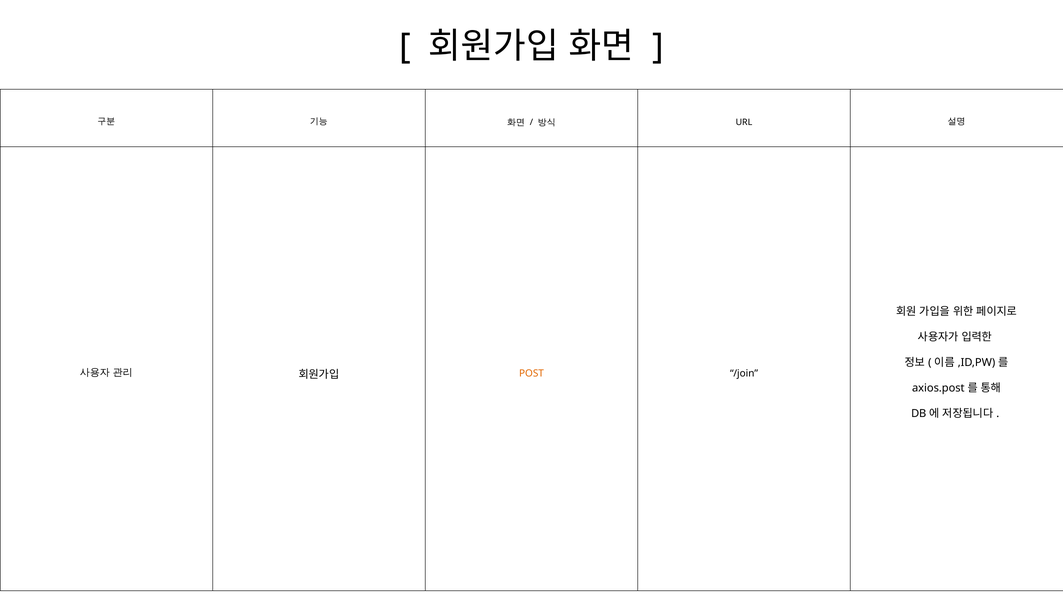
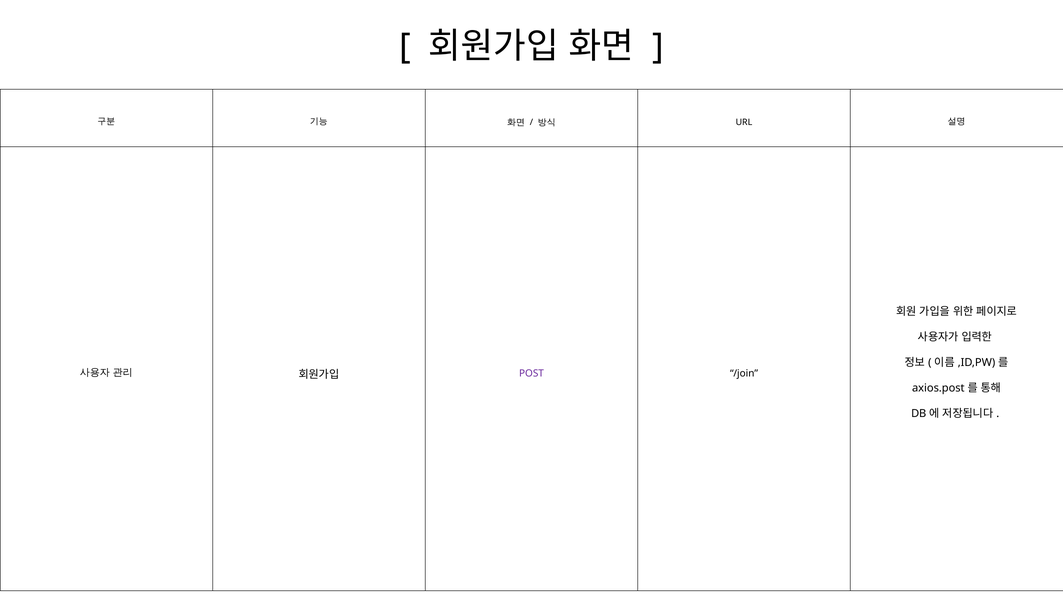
POST colour: orange -> purple (531, 373)
